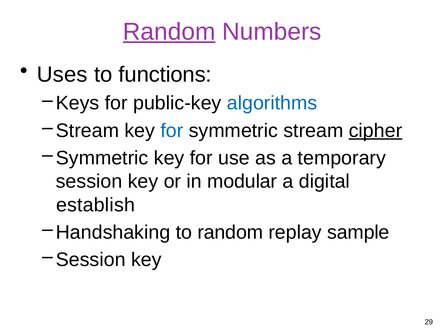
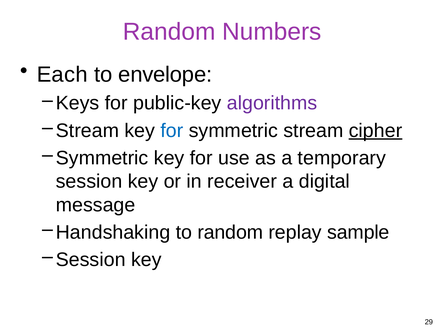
Random underline: present -> none (169, 32)
Uses: Uses -> Each (62, 75)
functions: functions -> envelope (165, 75)
algorithms colour: blue -> purple (272, 103)
modular: modular -> receiver (242, 182)
establish: establish -> message (96, 205)
